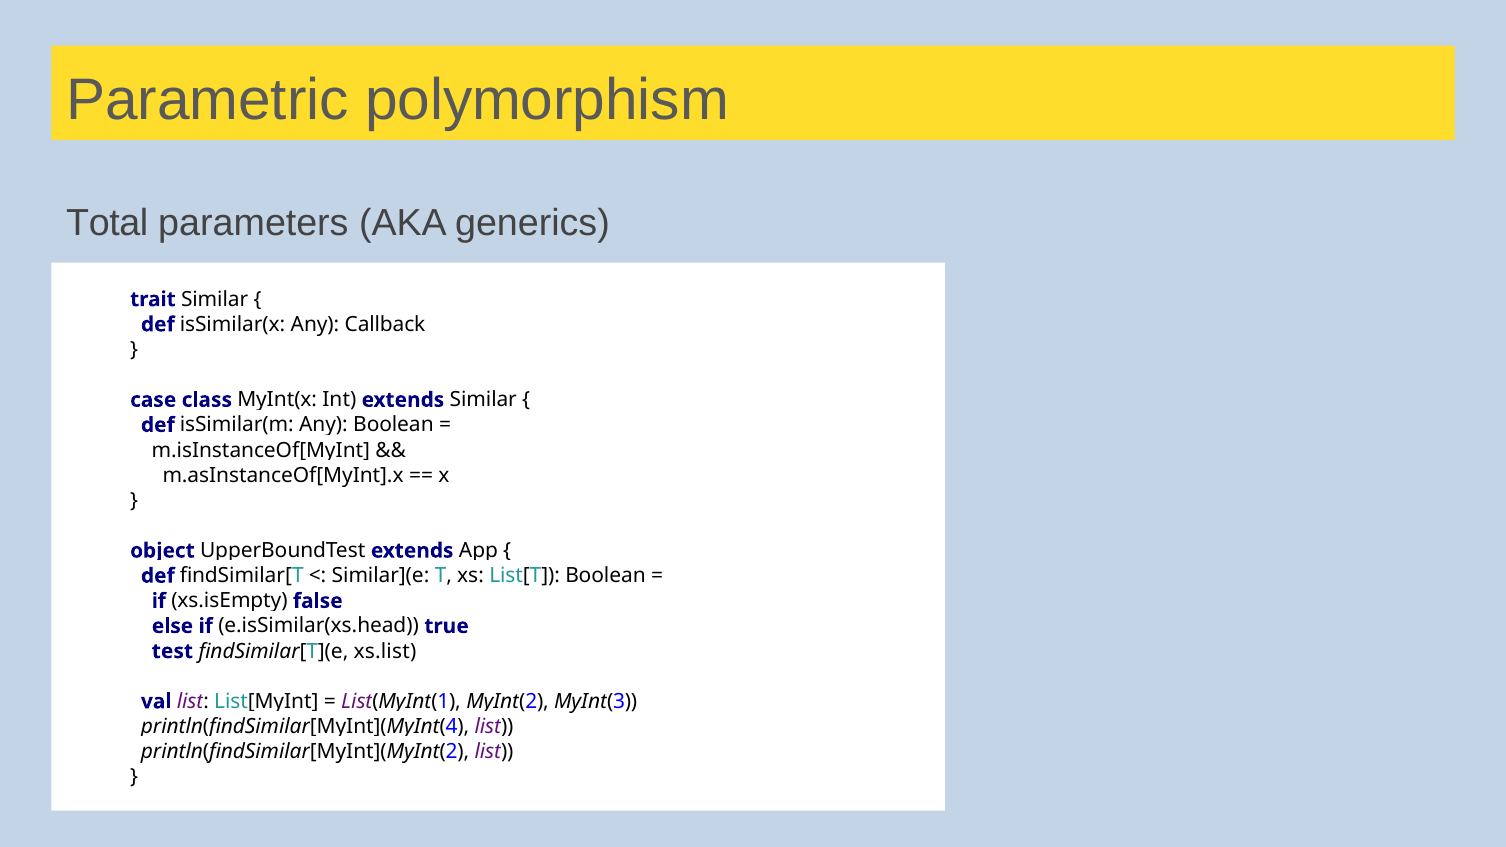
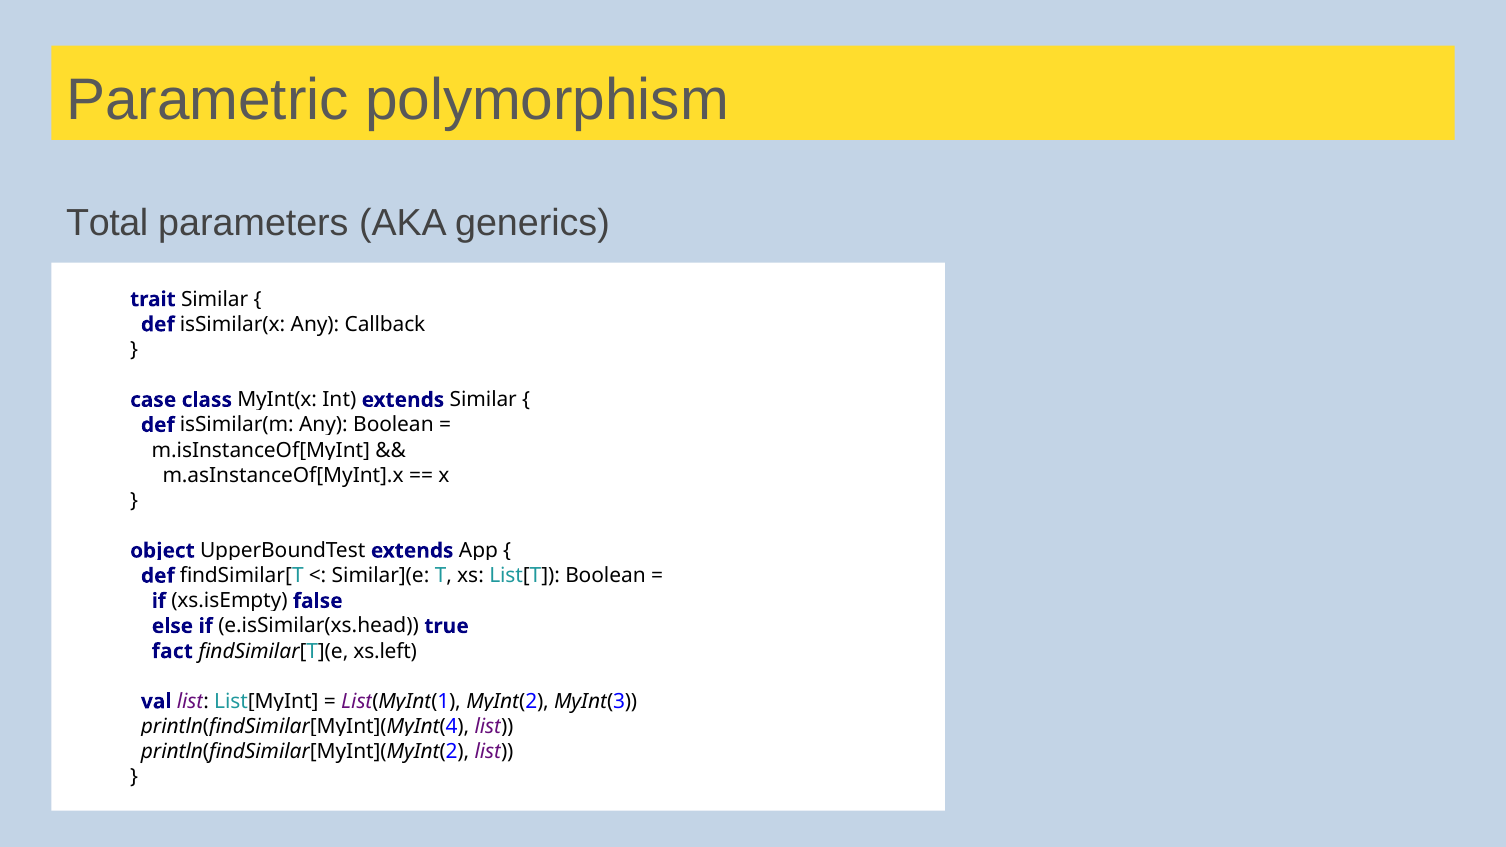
test: test -> fact (172, 651)
xs.list: xs.list -> xs.left (385, 651)
